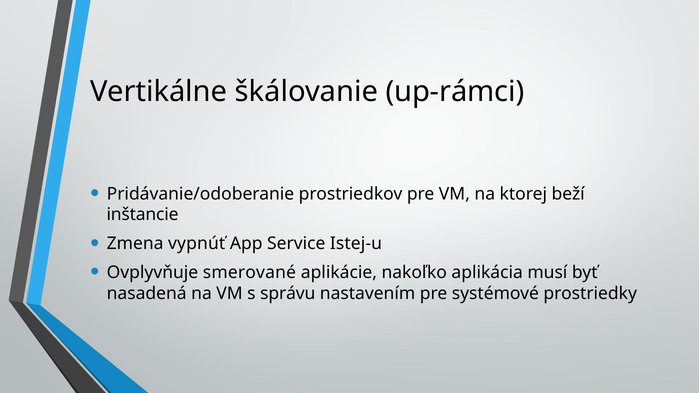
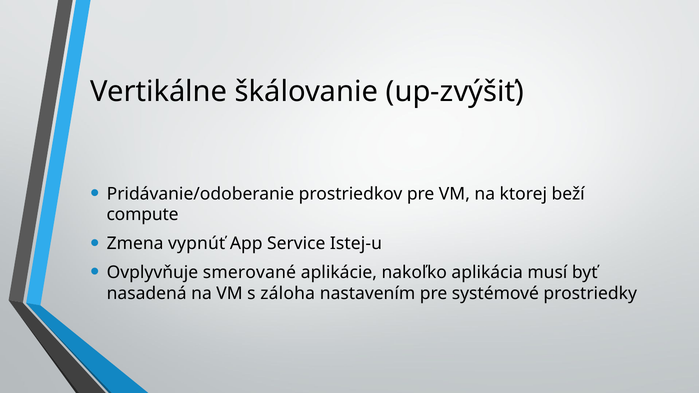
up-rámci: up-rámci -> up-zvýšiť (455, 92)
inštancie: inštancie -> compute (143, 215)
správu: správu -> záloha (288, 293)
